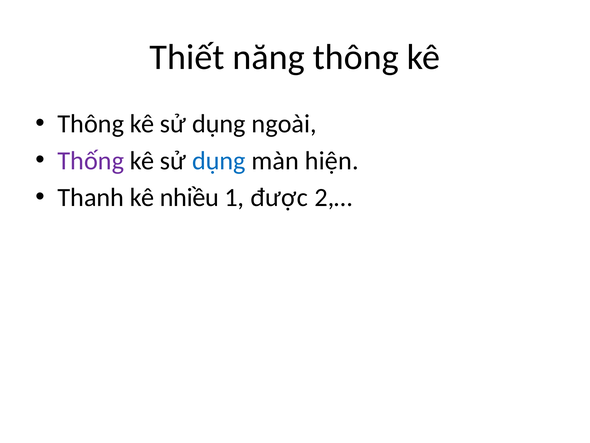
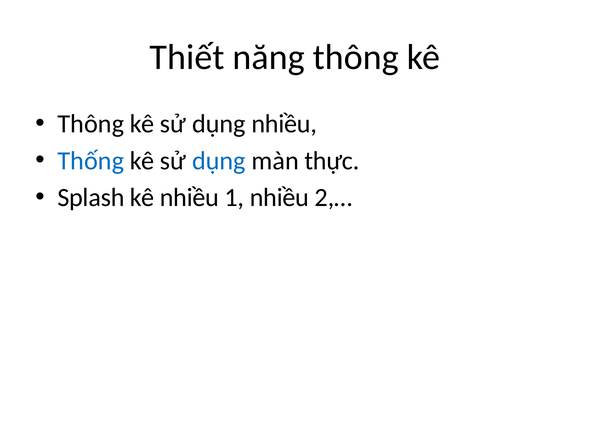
dụng ngoài: ngoài -> nhiều (284, 124)
Thống colour: purple -> blue (91, 160)
hiện: hiện -> thực (332, 160)
Thanh: Thanh -> Splash (91, 197)
1 được: được -> nhiều (279, 197)
